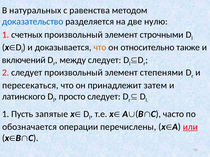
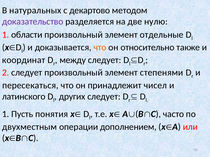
равенства: равенства -> декартово (90, 10)
доказательство colour: blue -> purple (33, 22)
счетных: счетных -> области (27, 35)
строчными: строчными -> отдельные (162, 35)
включений: включений -> координат (24, 60)
затем: затем -> чисел (155, 86)
просто: просто -> других (72, 97)
запятые: запятые -> понятия (52, 114)
обозначается: обозначается -> двухместным (30, 127)
перечислены: перечислены -> дополнением (128, 127)
или underline: present -> none (190, 127)
